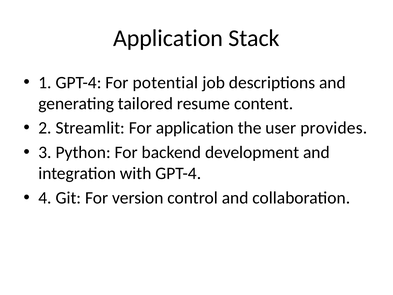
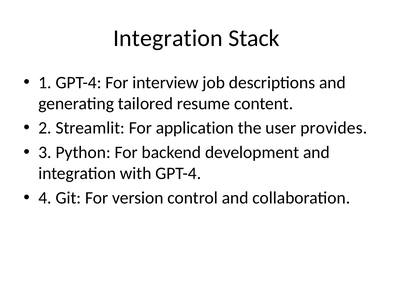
Application: Application -> Integration (168, 38)
potential: potential -> interview (165, 82)
